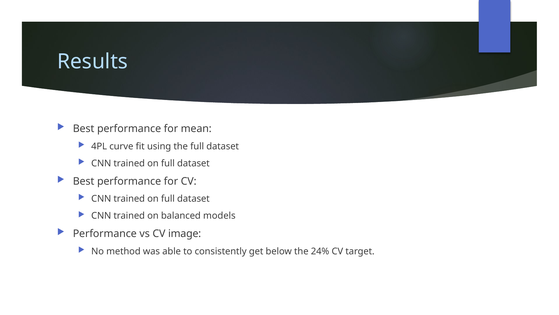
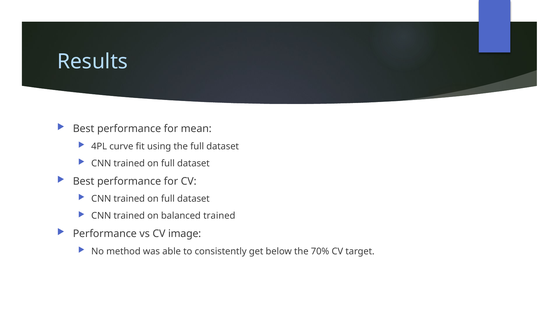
balanced models: models -> trained (219, 216)
24%: 24% -> 70% (320, 251)
